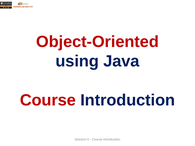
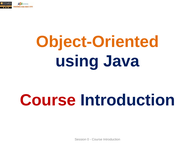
Object-Oriented colour: red -> orange (97, 42)
